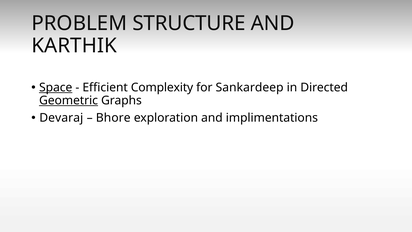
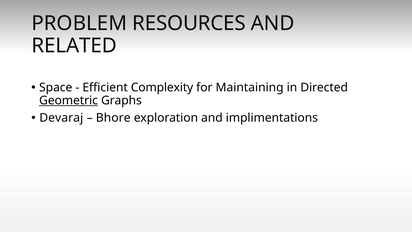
STRUCTURE: STRUCTURE -> RESOURCES (189, 23)
KARTHIK: KARTHIK -> RELATED (74, 46)
Space underline: present -> none (56, 88)
Sankardeep: Sankardeep -> Maintaining (250, 88)
